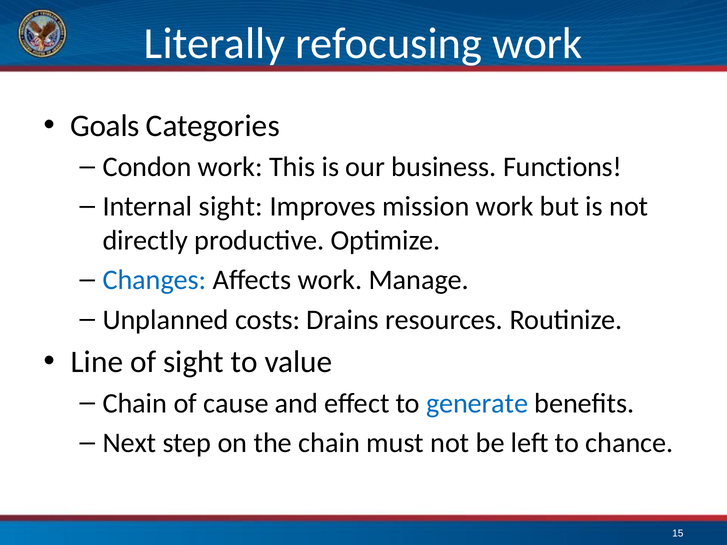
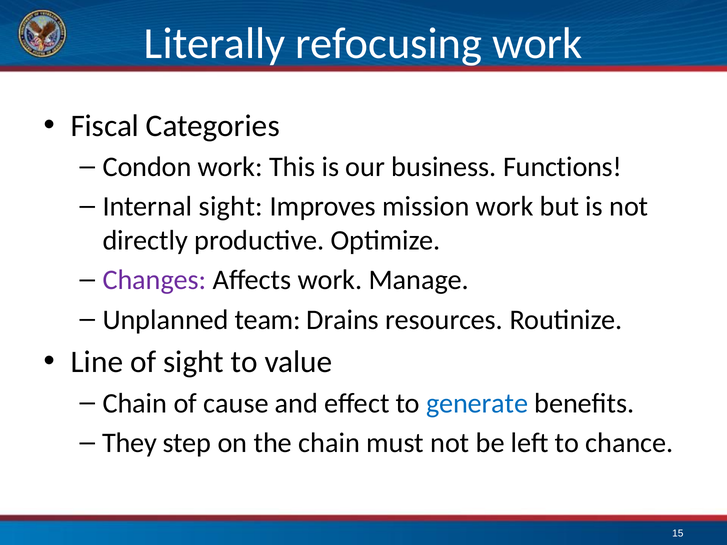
Goals: Goals -> Fiscal (105, 126)
Changes colour: blue -> purple (155, 280)
costs: costs -> team (268, 320)
Next: Next -> They (130, 443)
